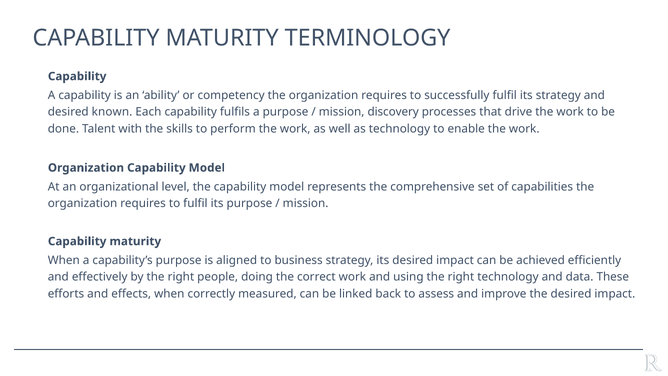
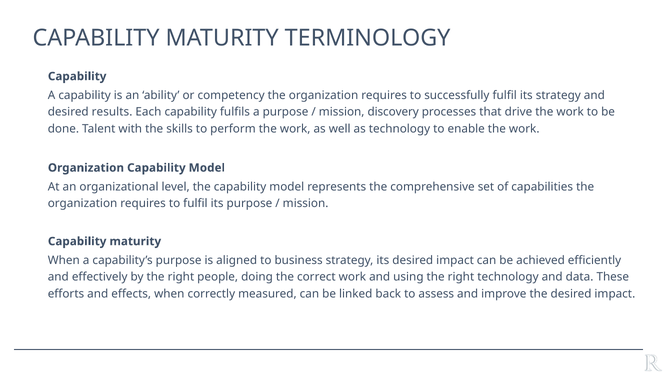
known: known -> results (112, 112)
